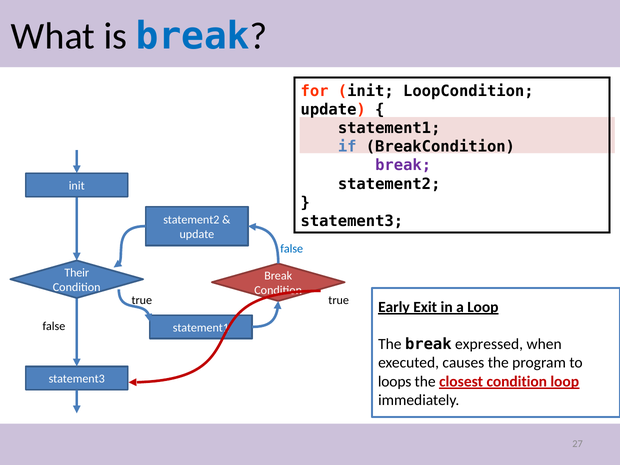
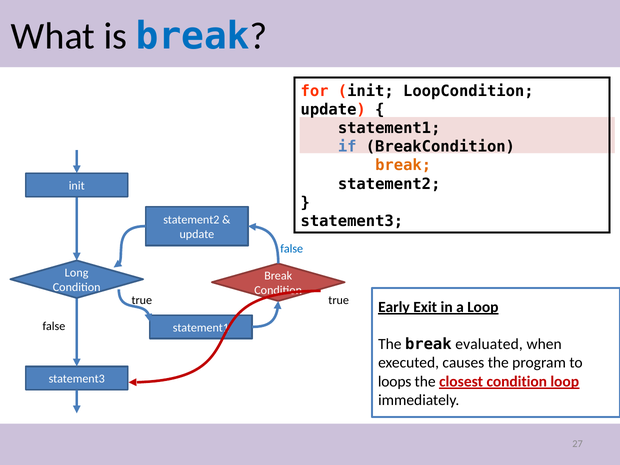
break colour: purple -> orange (403, 165)
Their: Their -> Long (77, 273)
expressed: expressed -> evaluated (489, 344)
